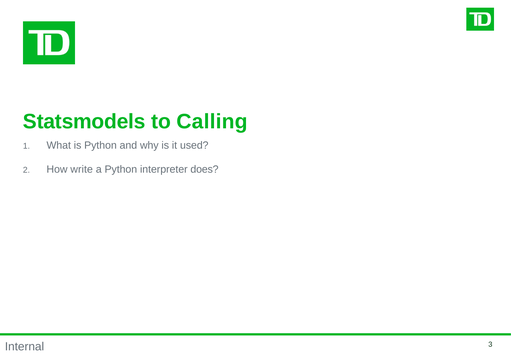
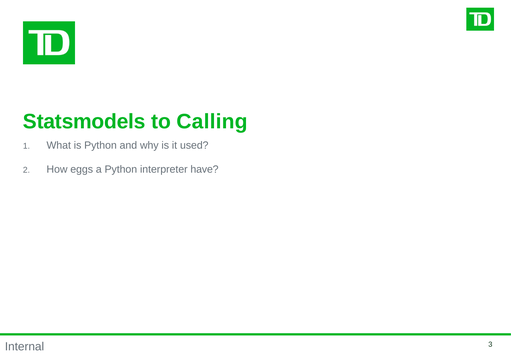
write: write -> eggs (82, 169)
does: does -> have (205, 169)
